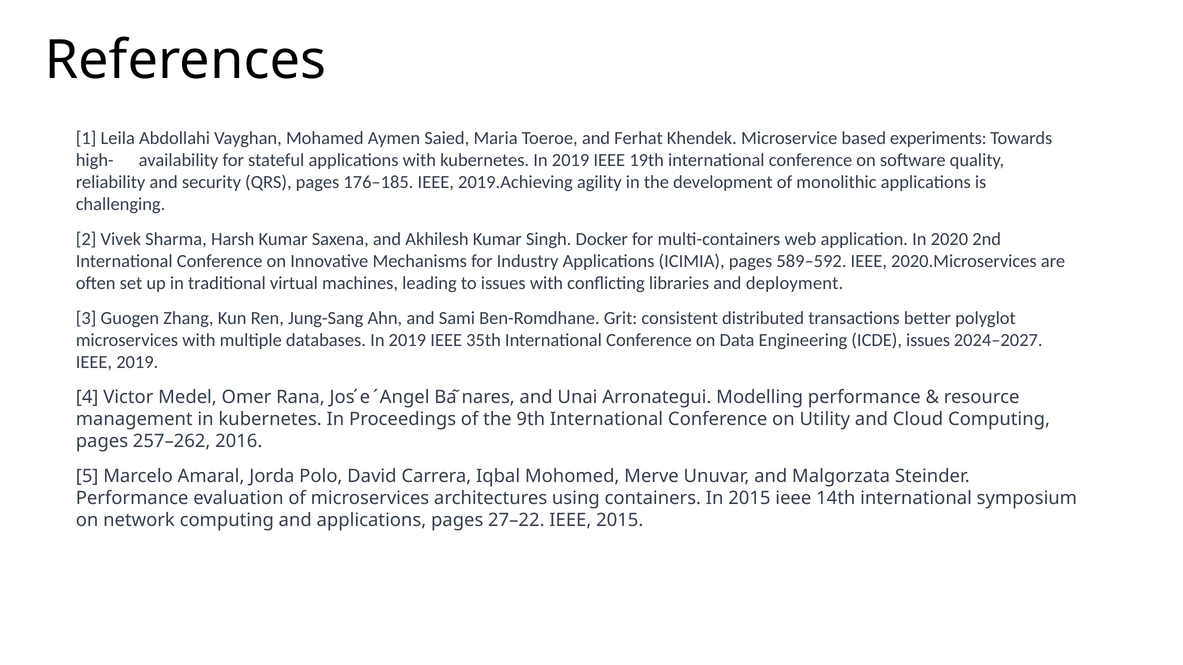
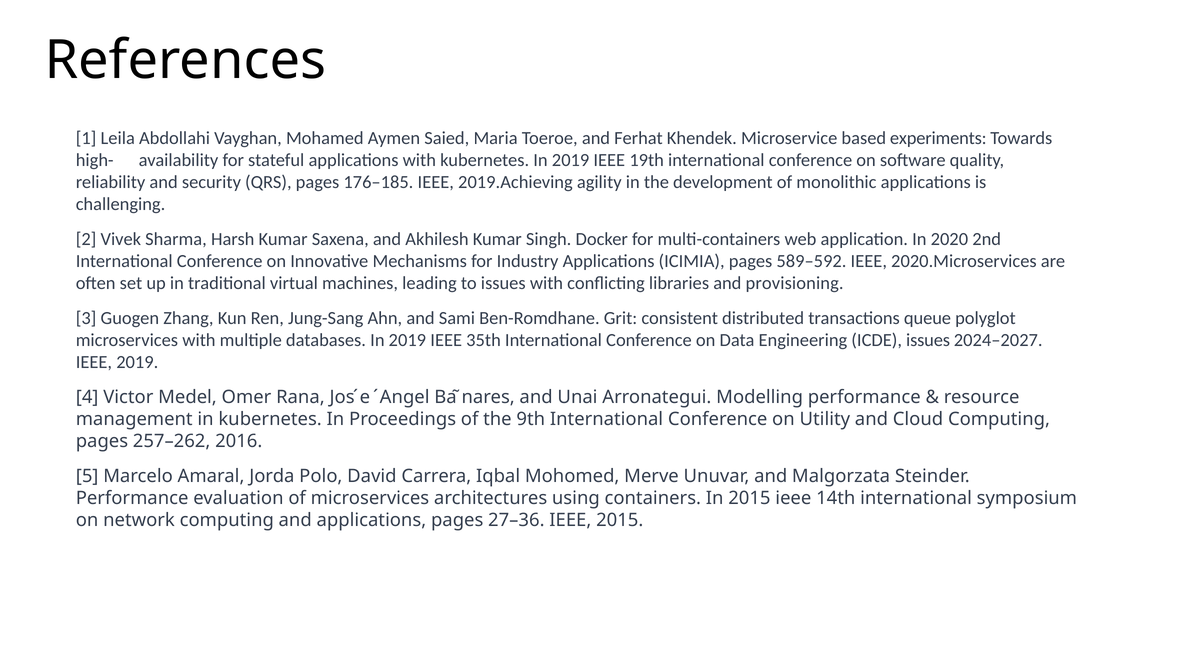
deployment: deployment -> provisioning (795, 283)
better: better -> queue (928, 319)
27–22: 27–22 -> 27–36 (516, 521)
